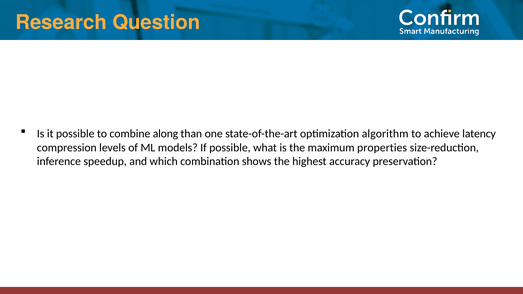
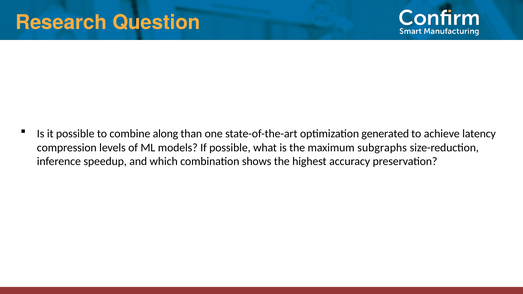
algorithm: algorithm -> generated (385, 134)
properties: properties -> subgraphs (382, 148)
